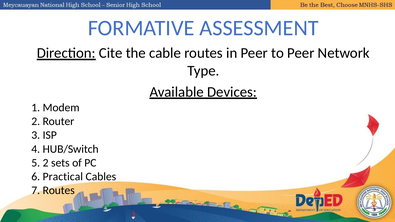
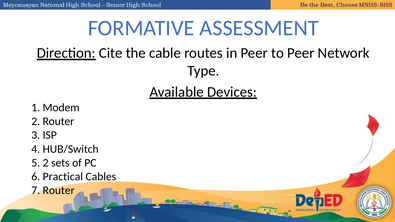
7 Routes: Routes -> Router (59, 191)
